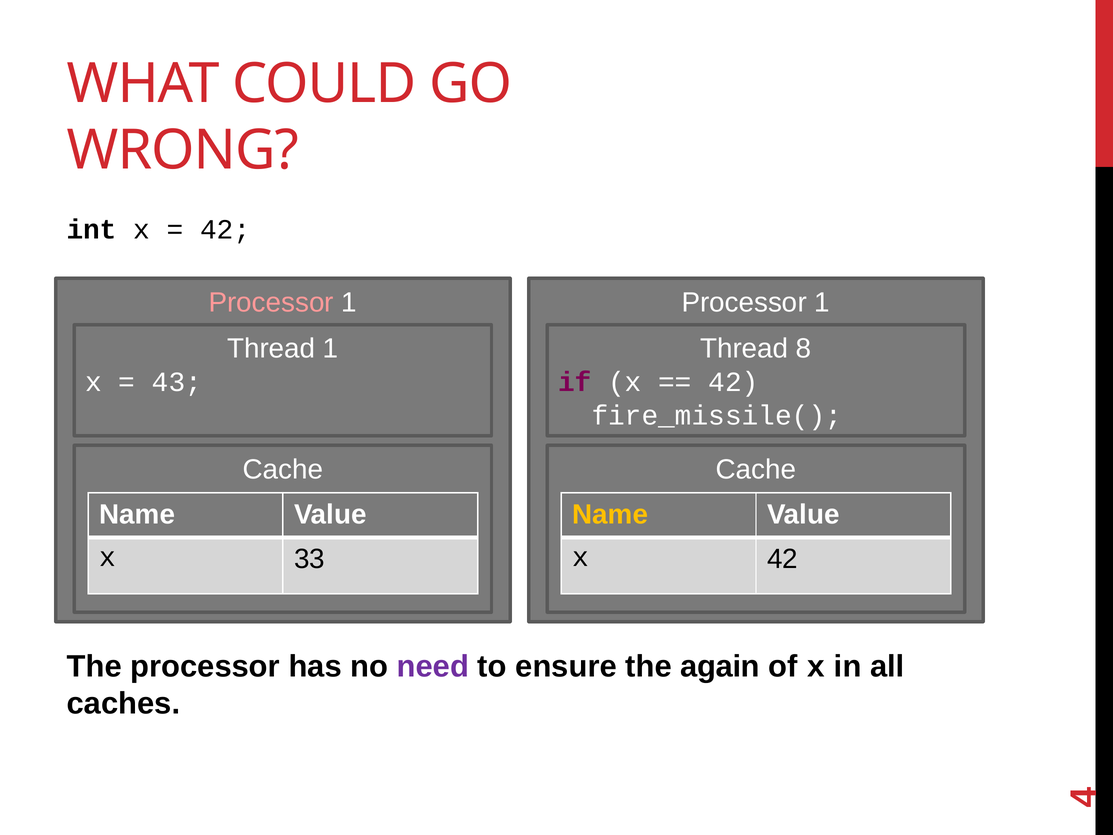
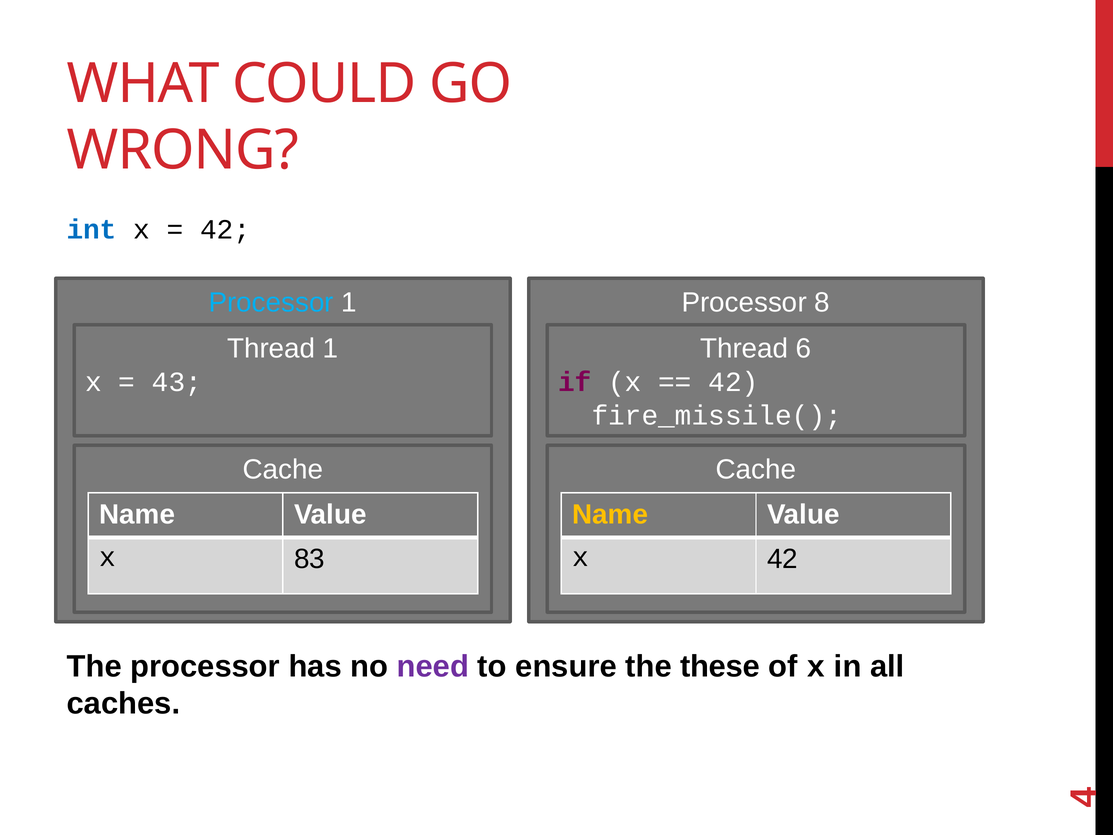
int colour: black -> blue (92, 230)
Processor colour: pink -> light blue (271, 302)
1 Processor 1: 1 -> 8 (822, 302)
8: 8 -> 6 (804, 349)
33: 33 -> 83 (309, 559)
again: again -> these (720, 666)
